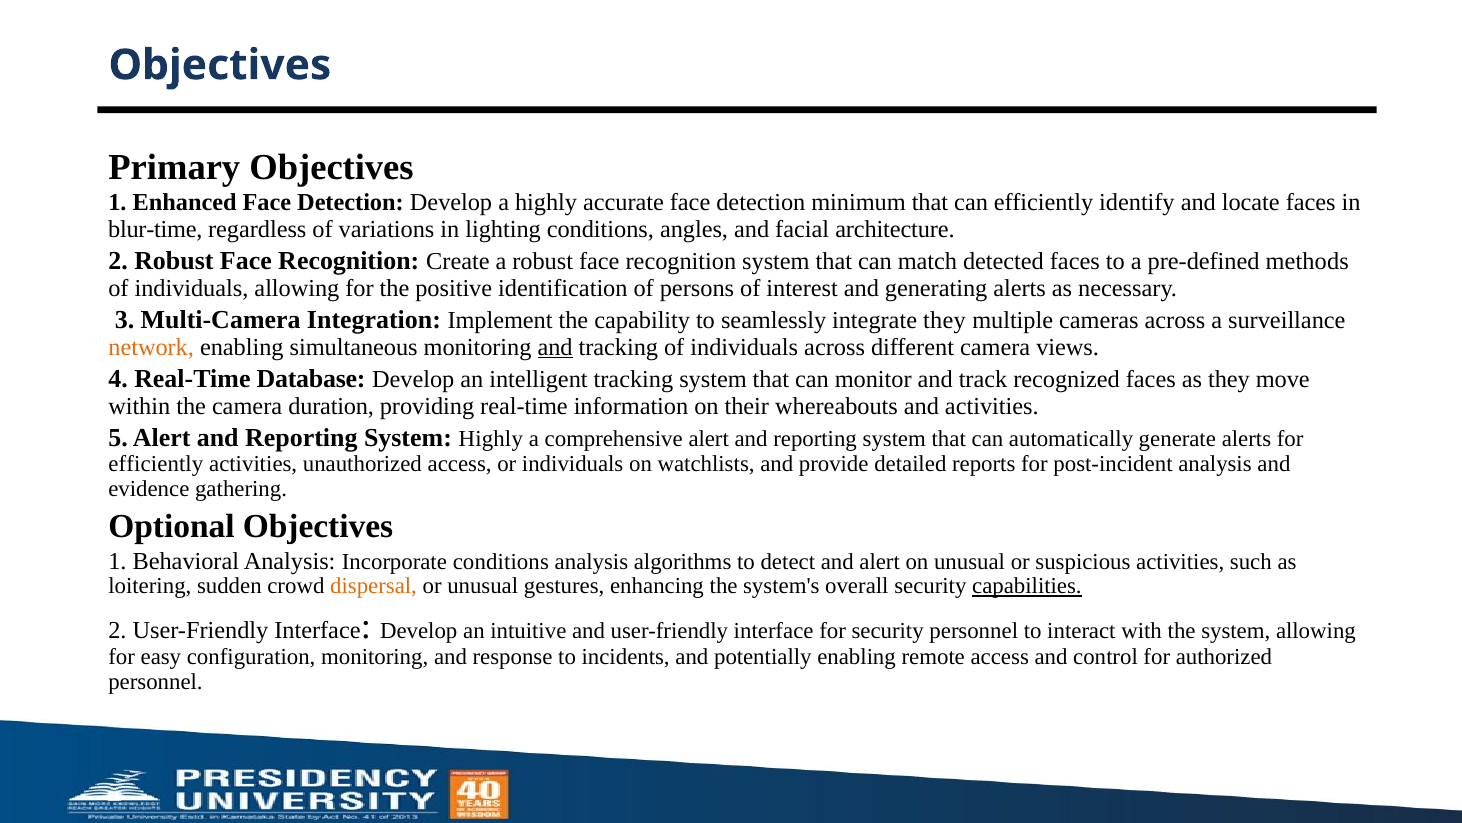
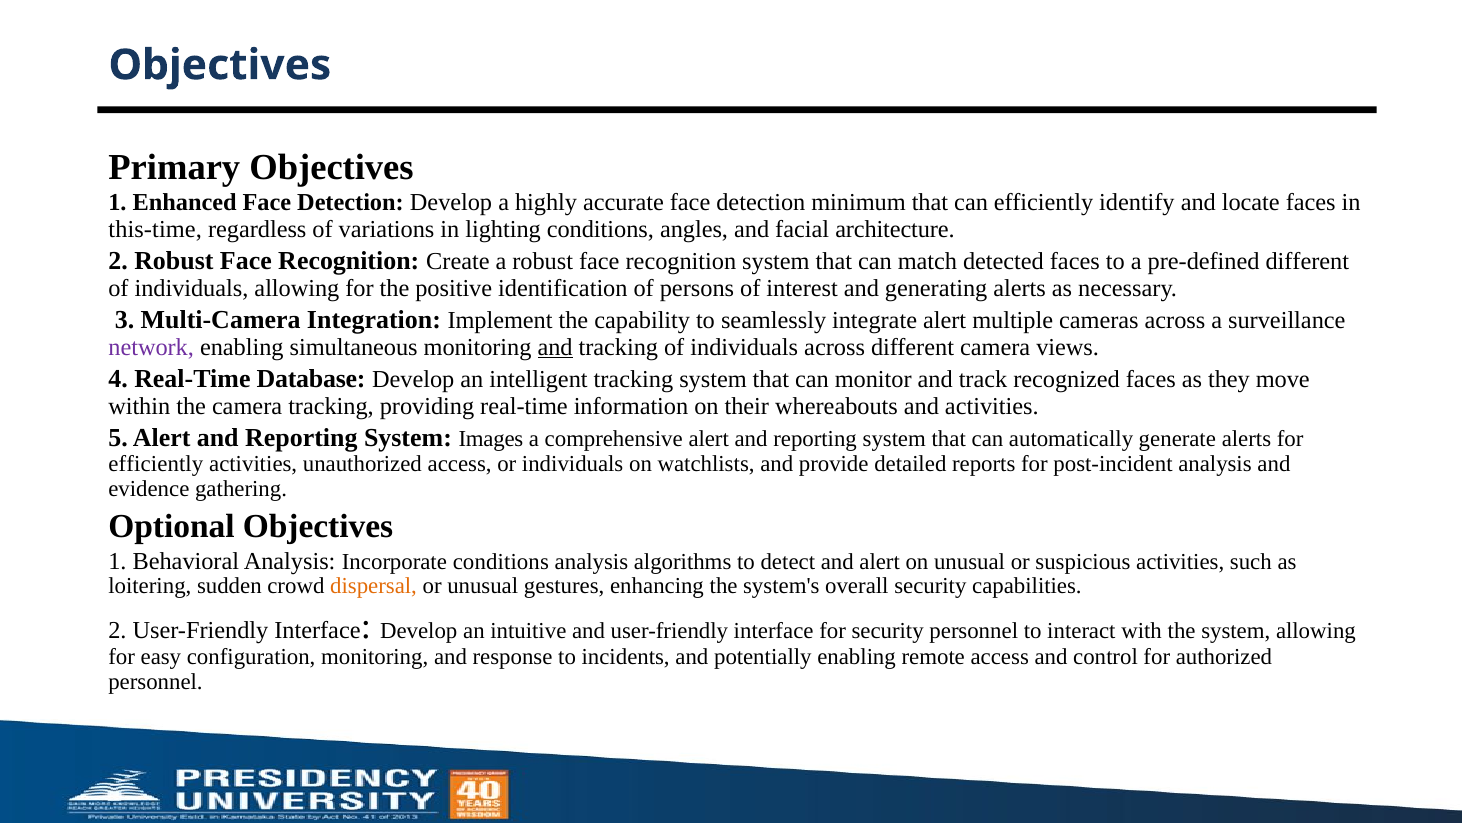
blur-time: blur-time -> this-time (155, 229)
pre-defined methods: methods -> different (1307, 261)
integrate they: they -> alert (945, 320)
network colour: orange -> purple (151, 347)
camera duration: duration -> tracking (331, 406)
System Highly: Highly -> Images (491, 439)
capabilities underline: present -> none (1027, 586)
